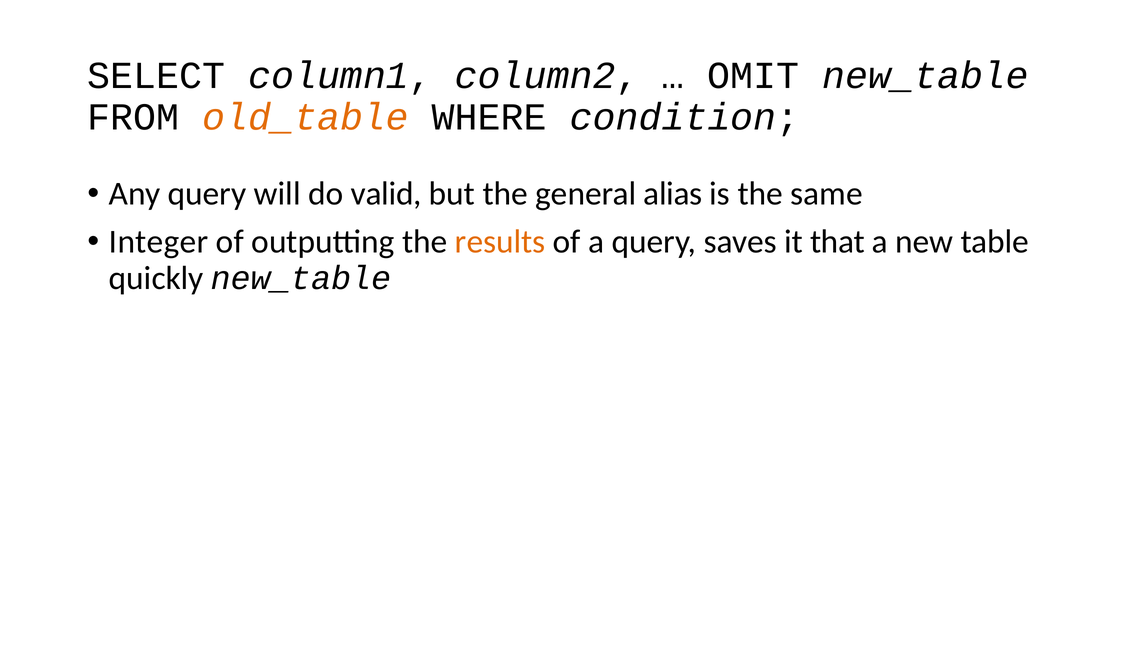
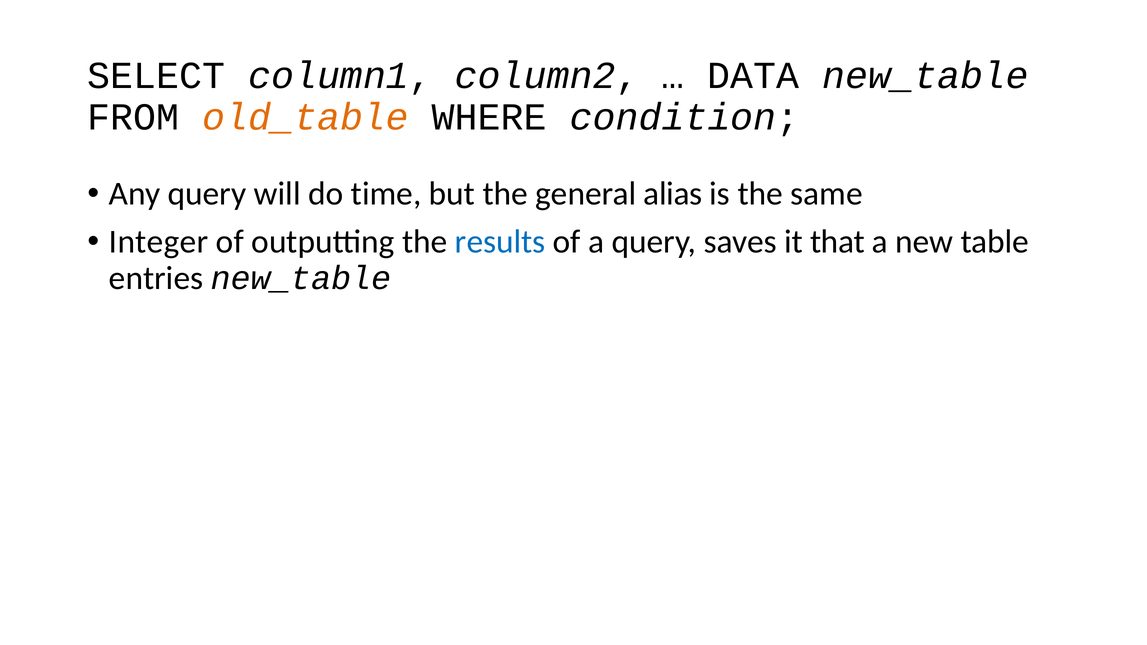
OMIT: OMIT -> DATA (753, 76)
valid: valid -> time (386, 194)
results colour: orange -> blue (500, 242)
quickly: quickly -> entries (156, 278)
